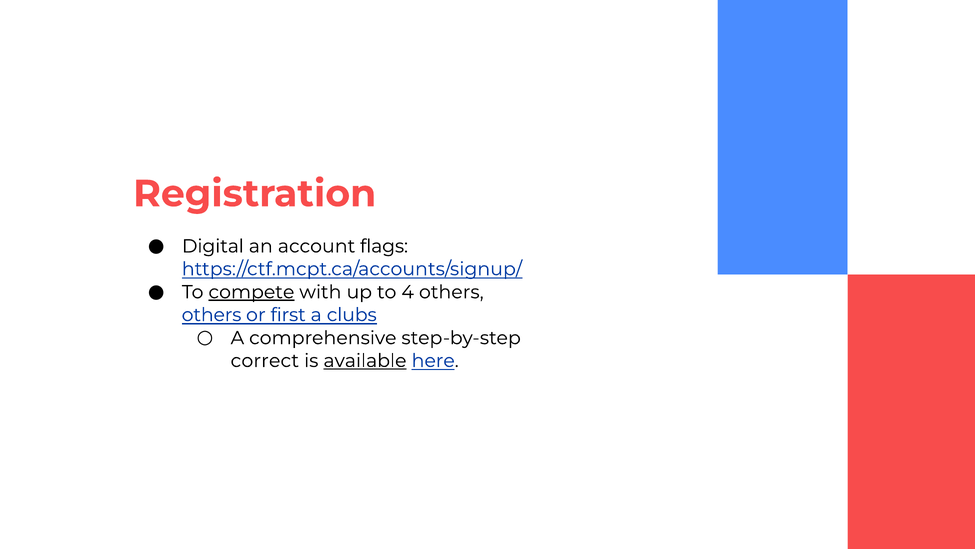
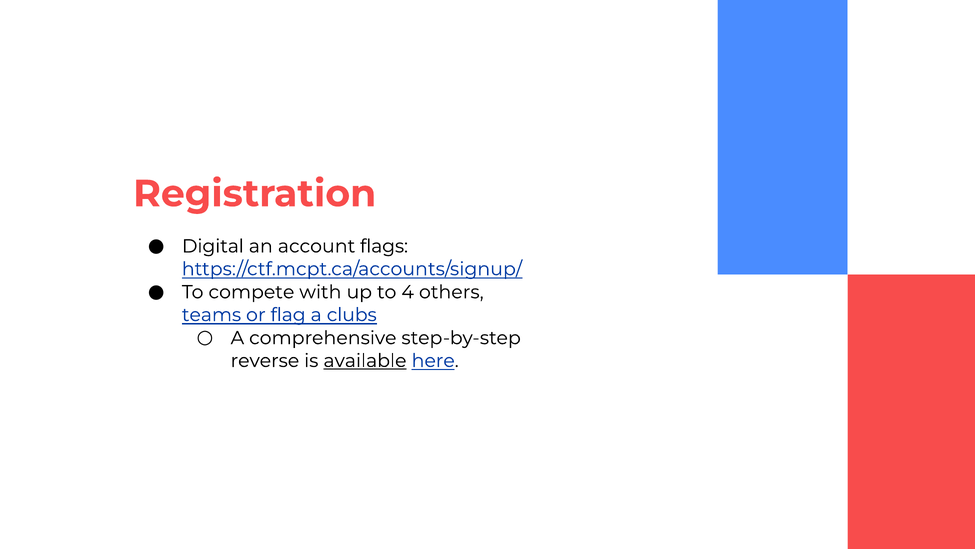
compete underline: present -> none (251, 292)
others: others -> teams (212, 315)
first: first -> flag (288, 315)
correct: correct -> reverse (265, 360)
